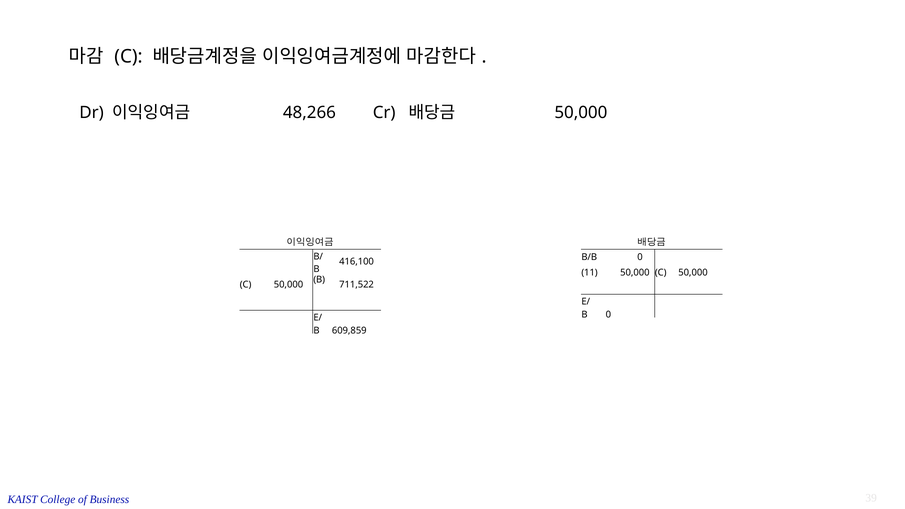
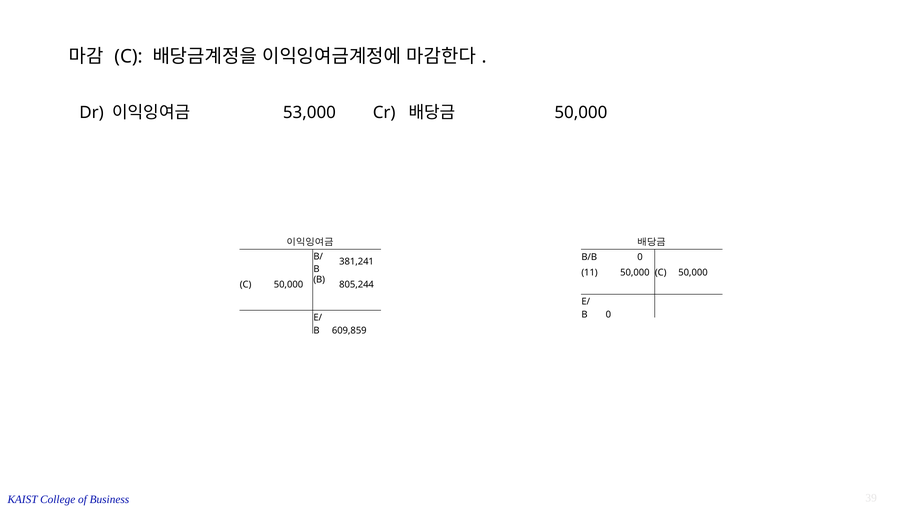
48,266: 48,266 -> 53,000 (309, 113)
416,100: 416,100 -> 381,241 (357, 261)
711,522: 711,522 -> 805,244 (357, 285)
